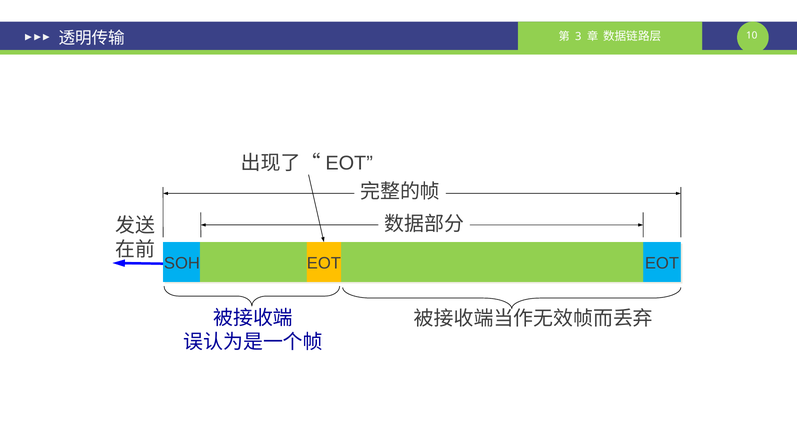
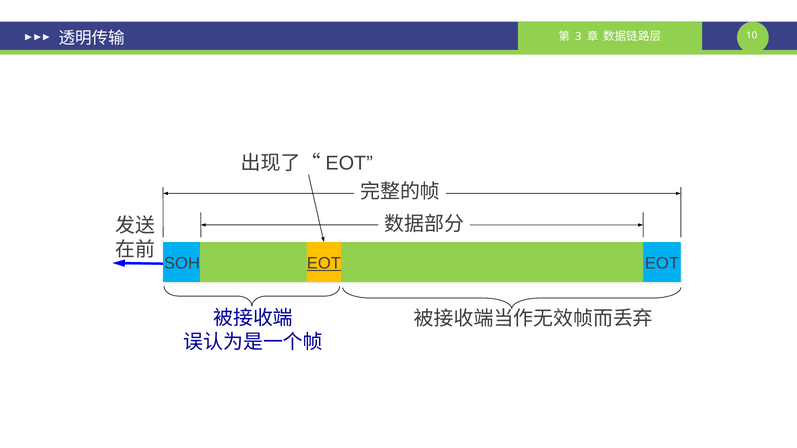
EOT underline: none -> present (324, 263)
